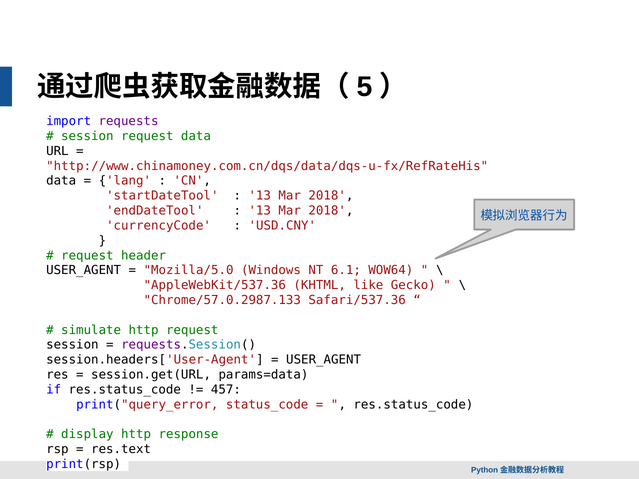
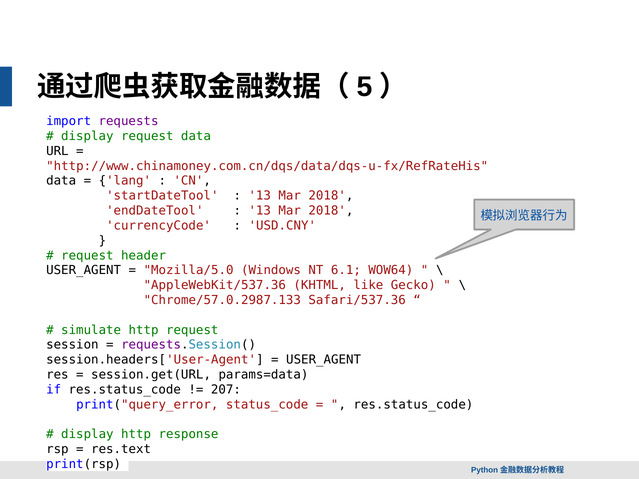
session: session -> display (87, 136)
457: 457 -> 207 (226, 390)
